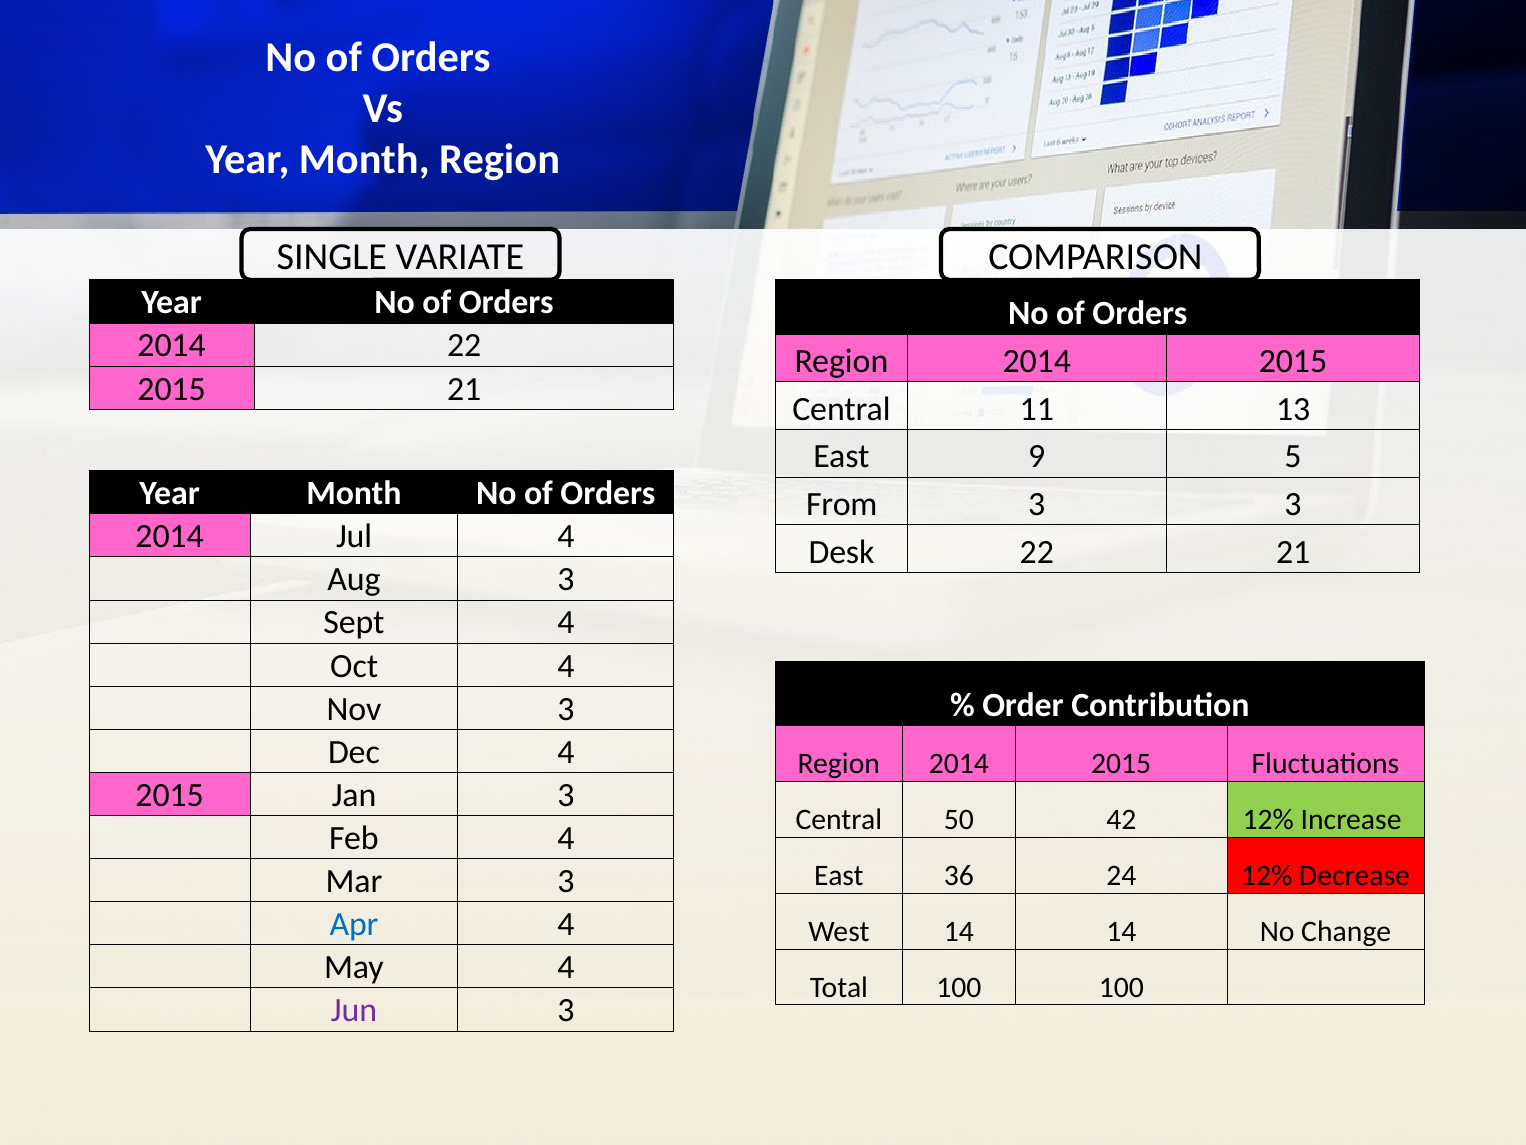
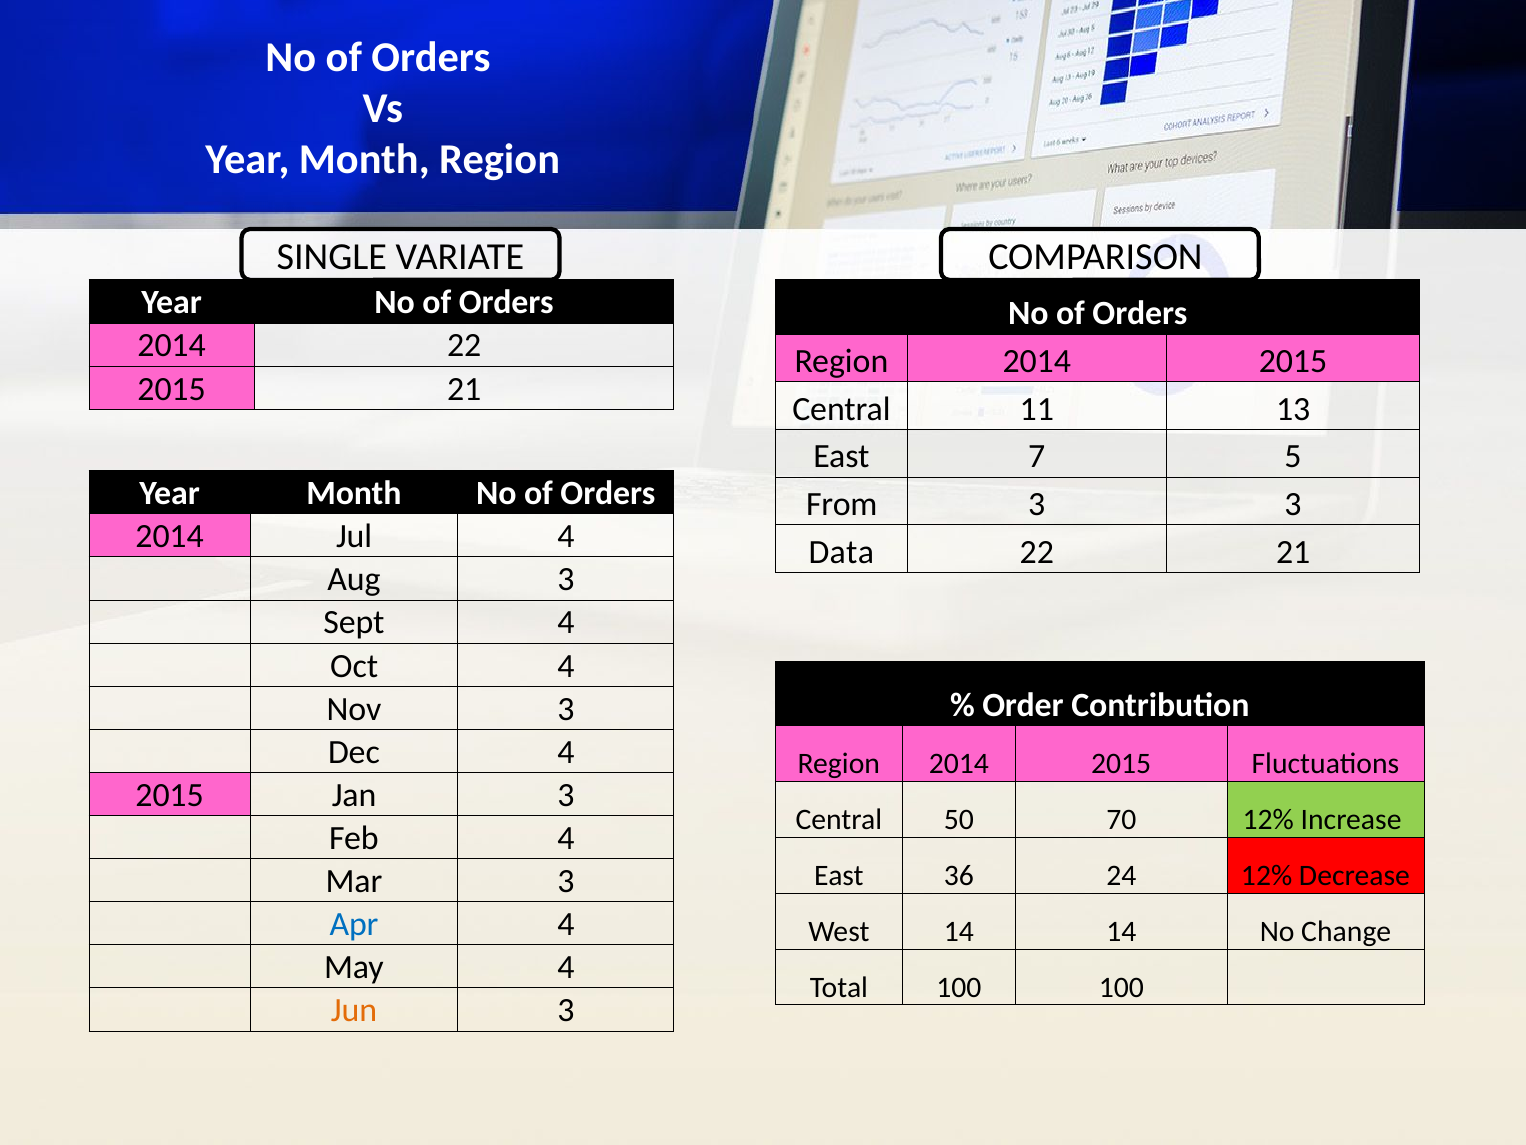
9: 9 -> 7 (1037, 457)
Desk: Desk -> Data (841, 552)
42: 42 -> 70 (1121, 819)
Jun colour: purple -> orange (354, 1010)
